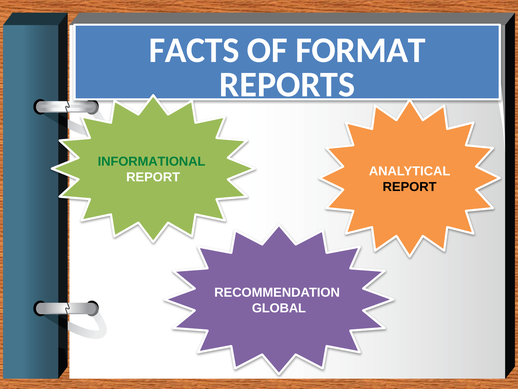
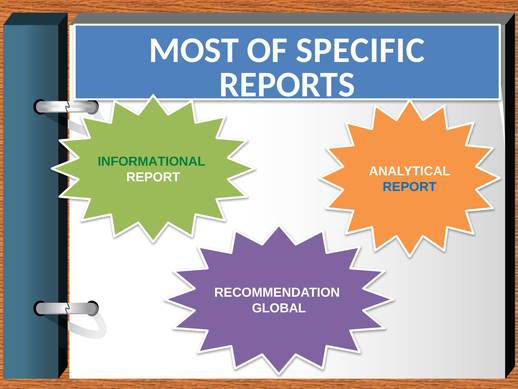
FACTS: FACTS -> MOST (194, 50)
FORMAT: FORMAT -> SPECIFIC (360, 50)
REPORT colour: black -> blue (410, 186)
